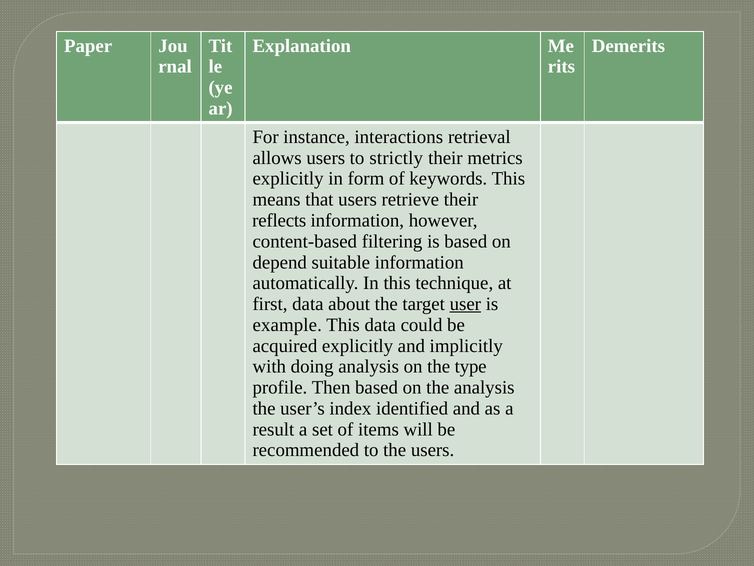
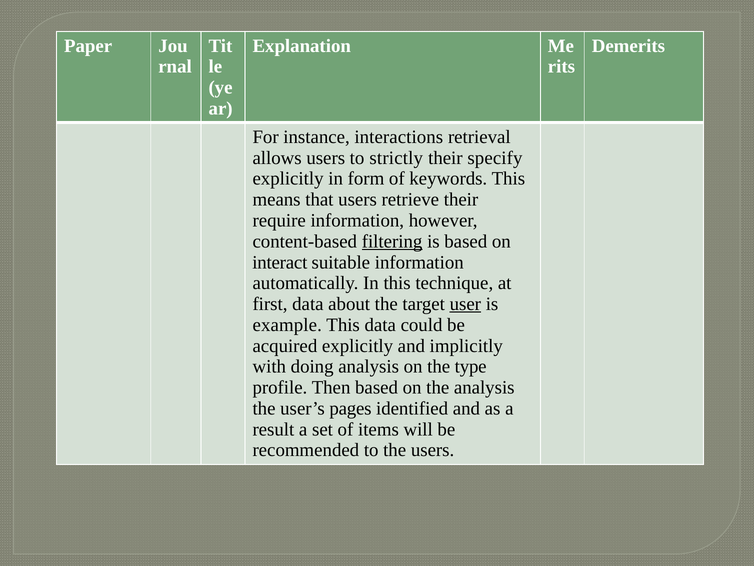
metrics: metrics -> specify (495, 158)
reflects: reflects -> require (279, 220)
filtering underline: none -> present (392, 241)
depend: depend -> interact (280, 262)
index: index -> pages (350, 408)
